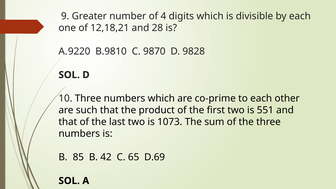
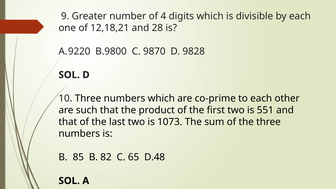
B.9810: B.9810 -> B.9800 (111, 51)
42: 42 -> 82 (106, 157)
D.69: D.69 -> D.48 (155, 157)
